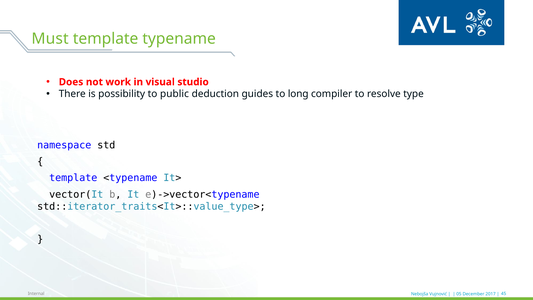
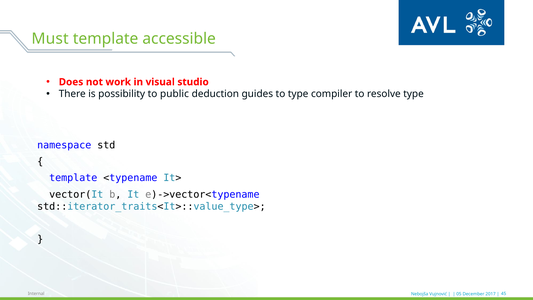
typename: typename -> accessible (179, 39)
to long: long -> type (298, 94)
